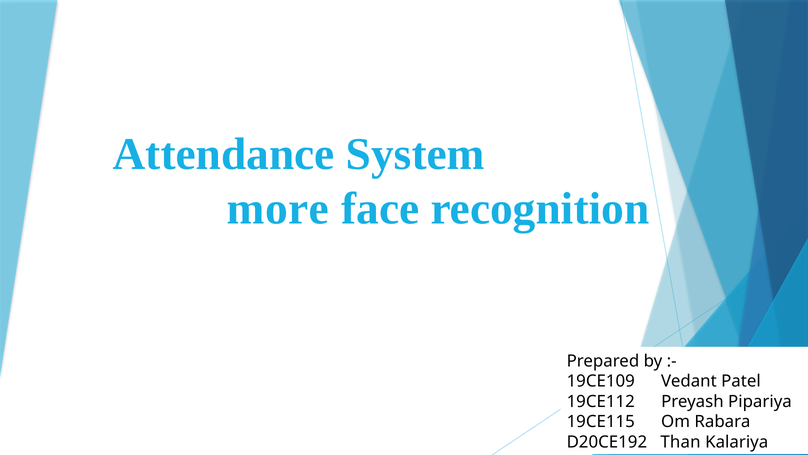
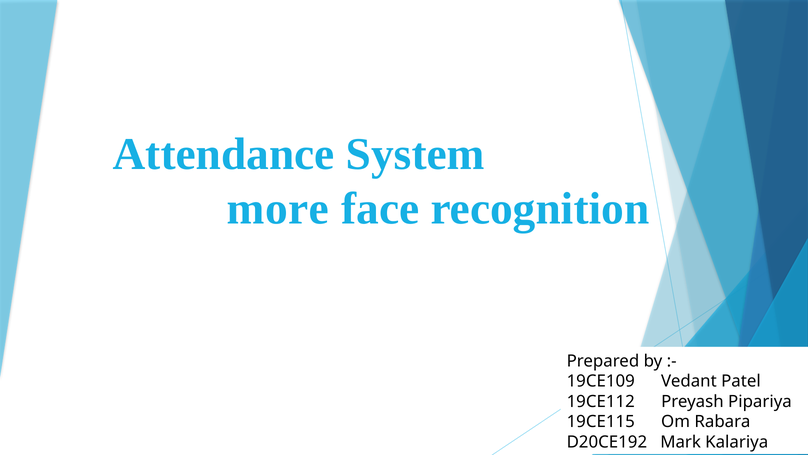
Than: Than -> Mark (681, 441)
